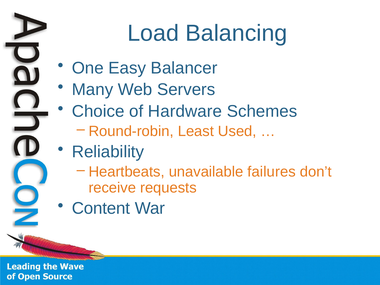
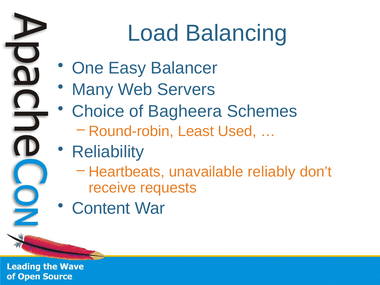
Hardware: Hardware -> Bagheera (185, 111)
failures: failures -> reliably (272, 172)
